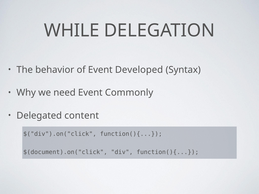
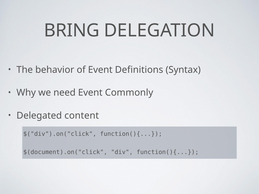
WHILE: WHILE -> BRING (72, 31)
Developed: Developed -> Definitions (139, 70)
